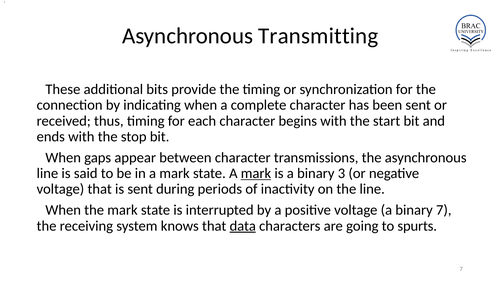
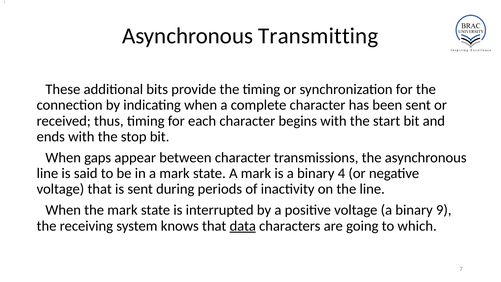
mark underline: present -> none (256, 173)
3: 3 -> 4 (341, 173)
binary 7: 7 -> 9 (444, 210)
spurts: spurts -> which (417, 226)
